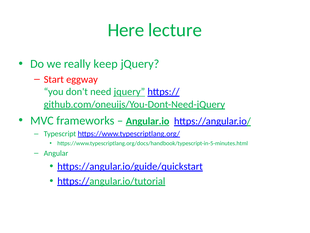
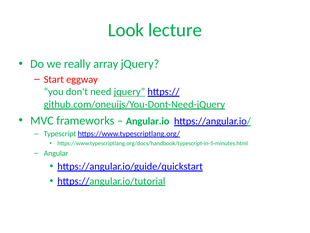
Here: Here -> Look (126, 30)
keep: keep -> array (106, 64)
Angular.io underline: present -> none (148, 121)
